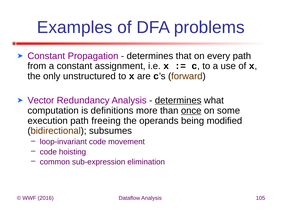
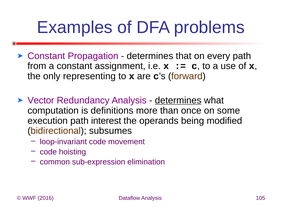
unstructured: unstructured -> representing (89, 76)
once underline: present -> none (191, 110)
freeing: freeing -> interest (106, 120)
